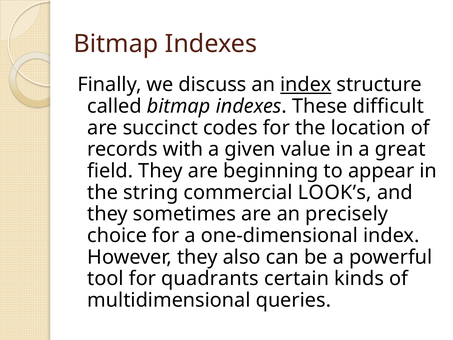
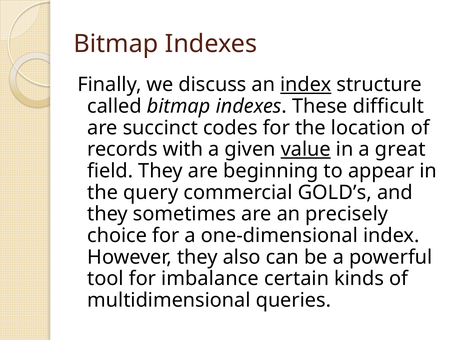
value underline: none -> present (306, 149)
string: string -> query (151, 192)
LOOK’s: LOOK’s -> GOLD’s (335, 192)
quadrants: quadrants -> imbalance (210, 279)
